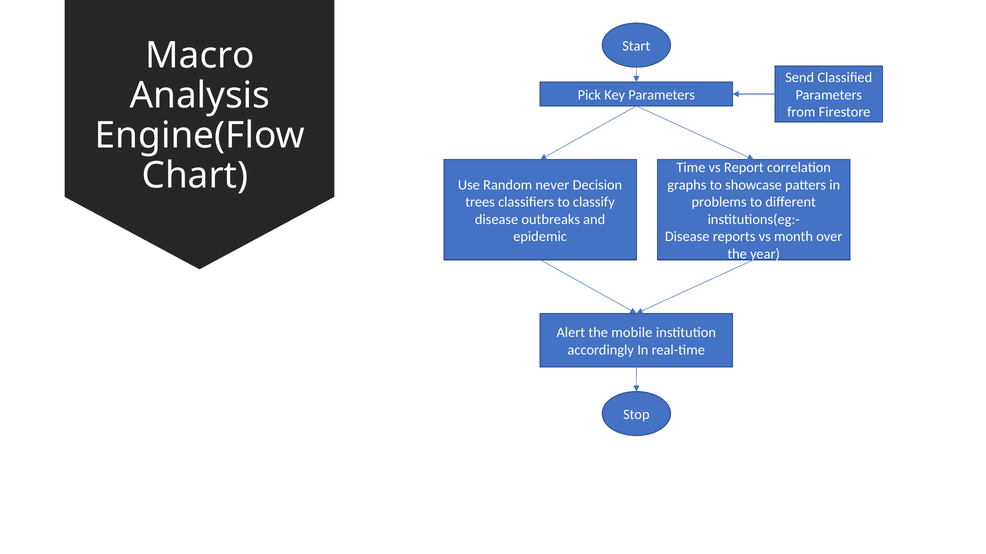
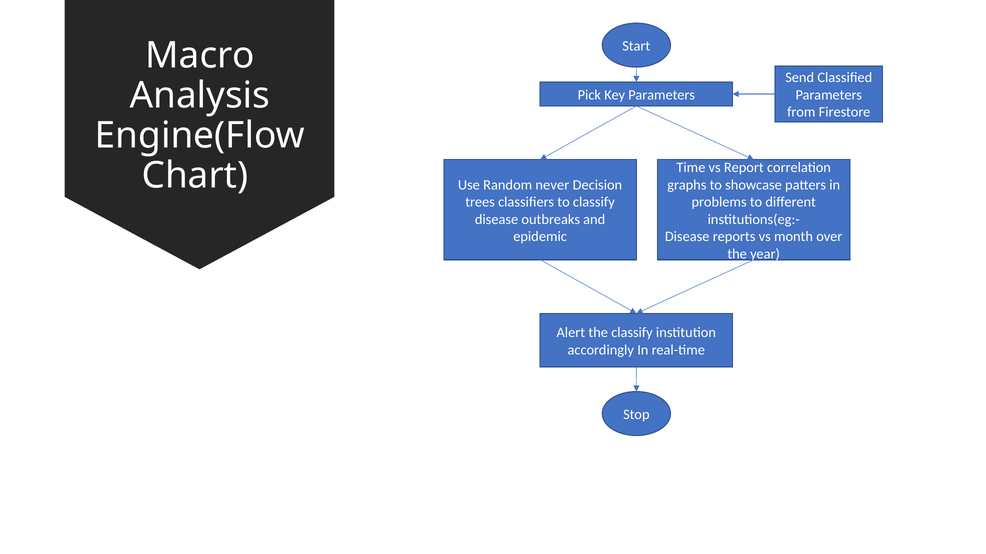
the mobile: mobile -> classify (632, 333)
